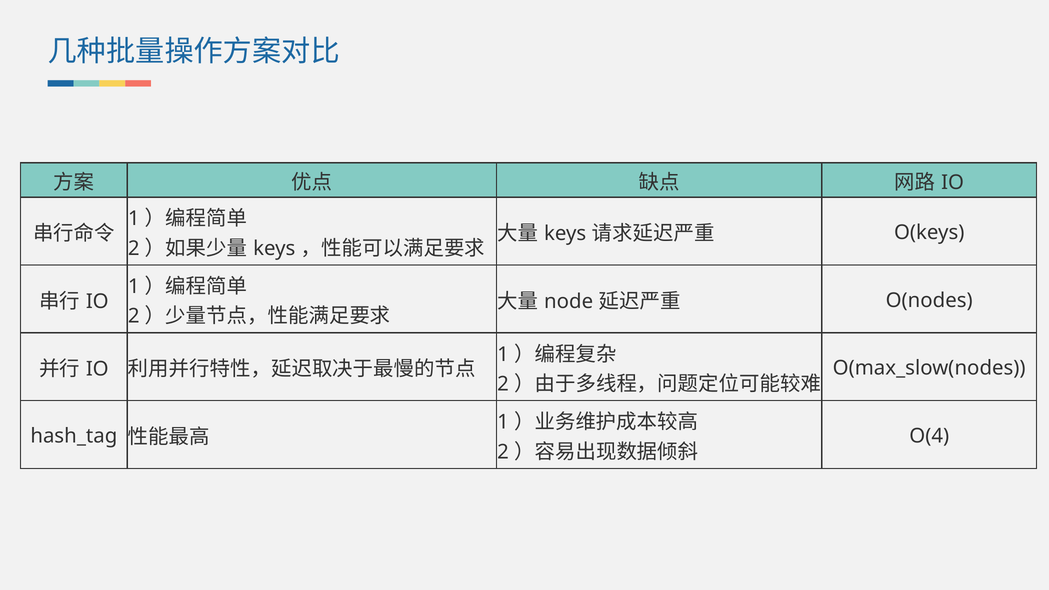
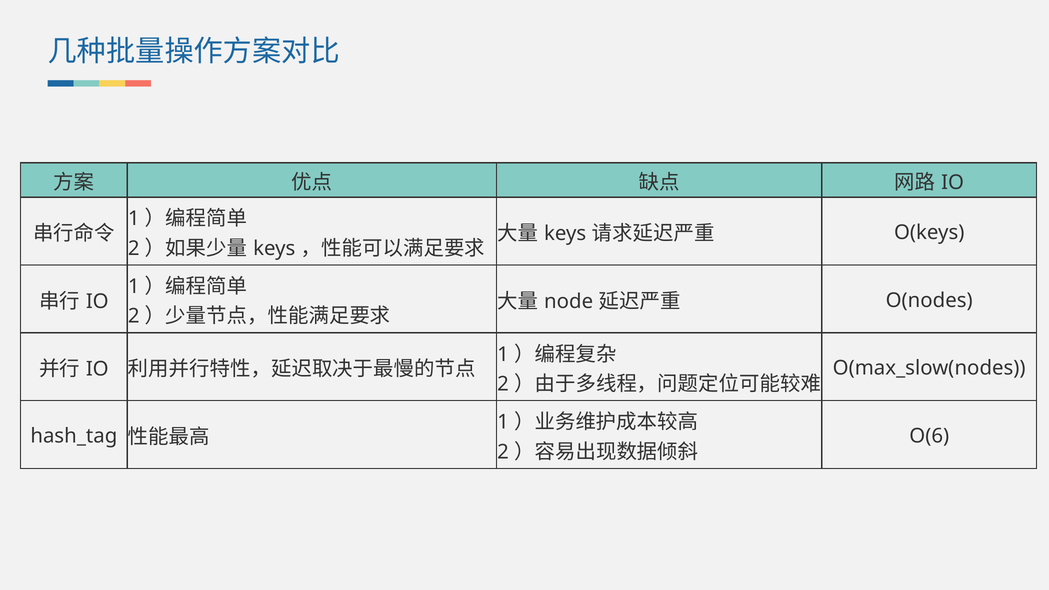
O(4: O(4 -> O(6 (929, 436)
